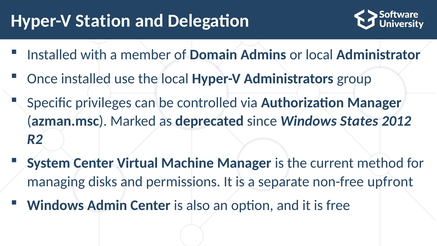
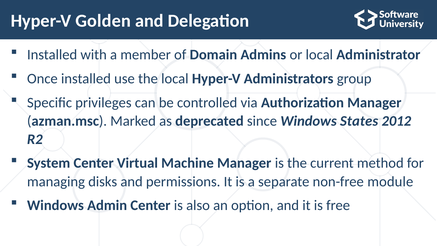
Station: Station -> Golden (103, 21)
upfront: upfront -> module (390, 181)
